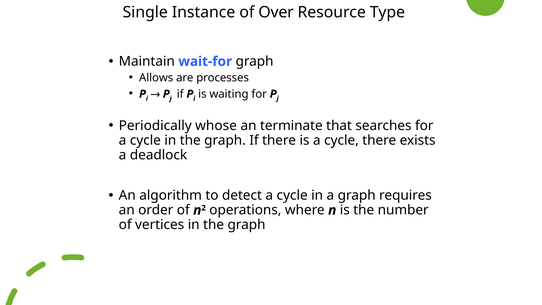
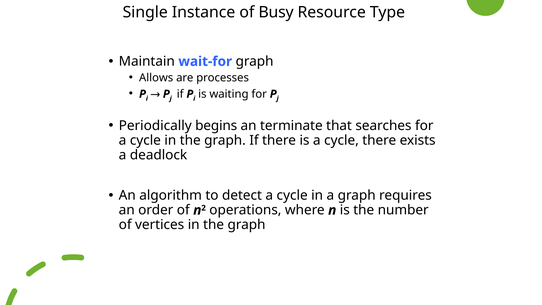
Over: Over -> Busy (276, 12)
whose: whose -> begins (216, 126)
